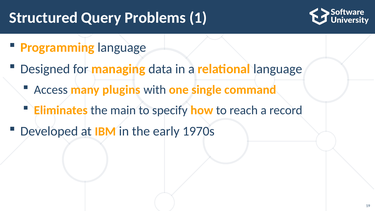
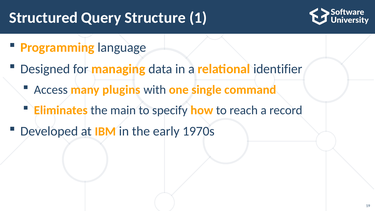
Problems: Problems -> Structure (155, 18)
relational language: language -> identifier (278, 69)
